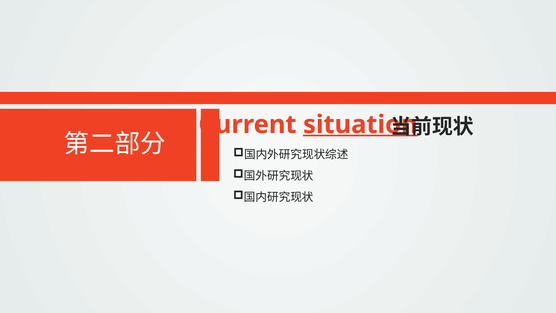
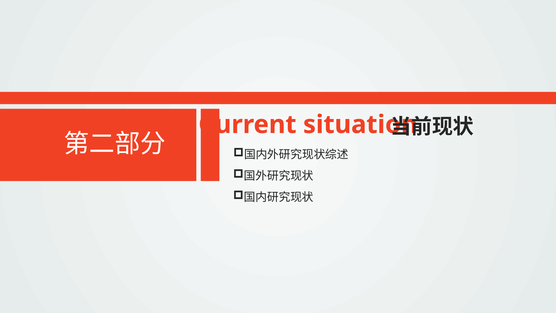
situation underline: present -> none (360, 124)
